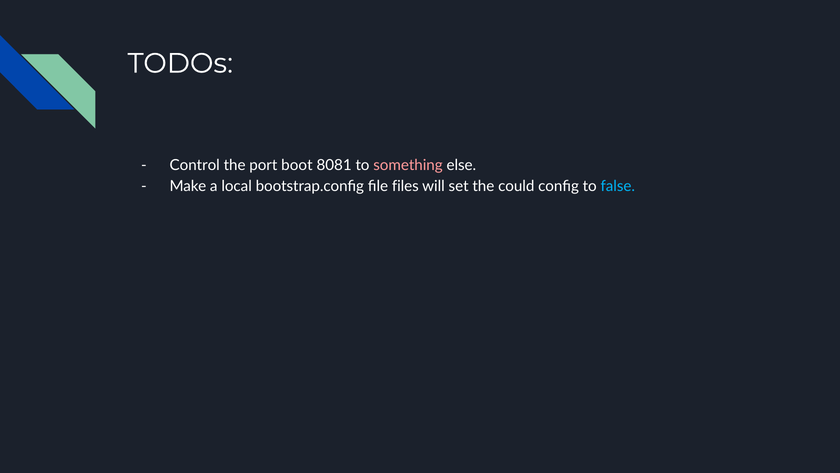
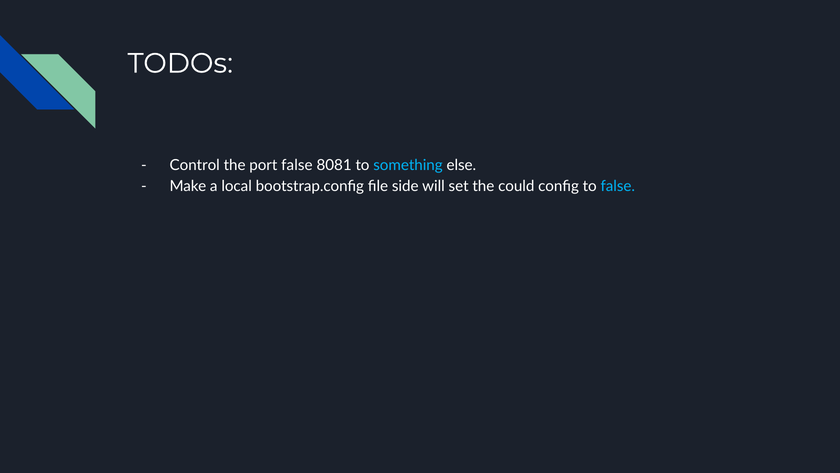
port boot: boot -> false (297, 165)
something colour: pink -> light blue (408, 165)
files: files -> side (405, 186)
